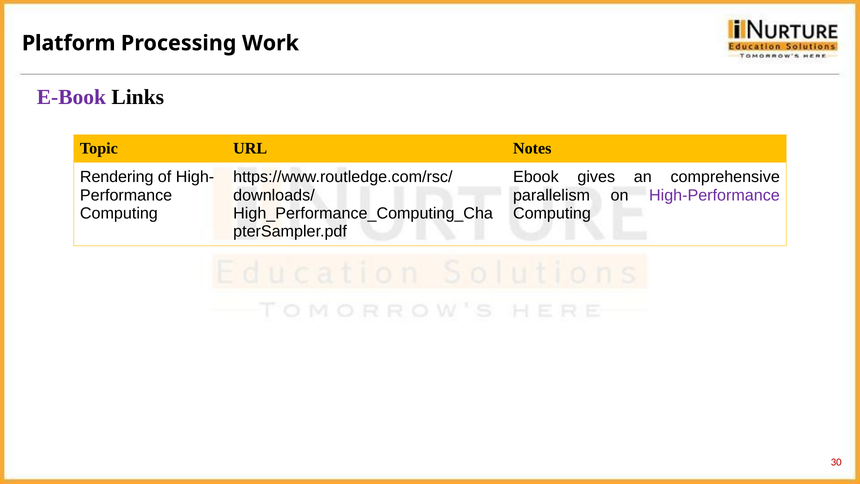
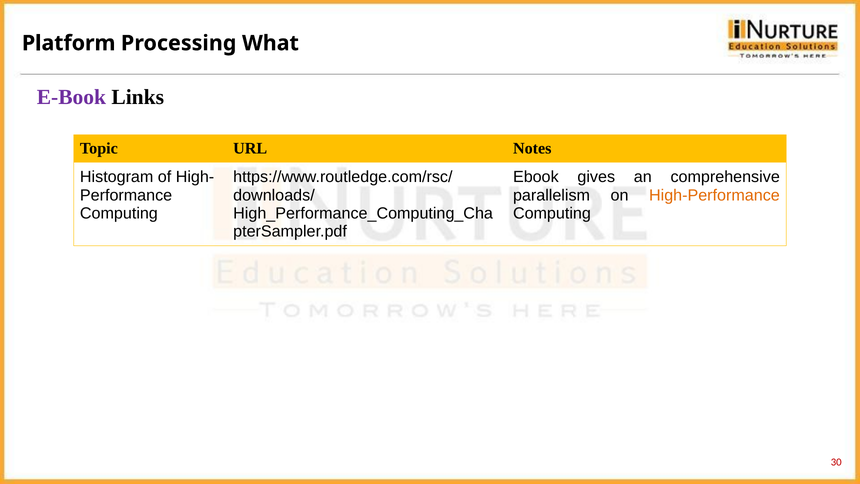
Work: Work -> What (270, 43)
Rendering: Rendering -> Histogram (117, 177)
High-Performance colour: purple -> orange (714, 195)
